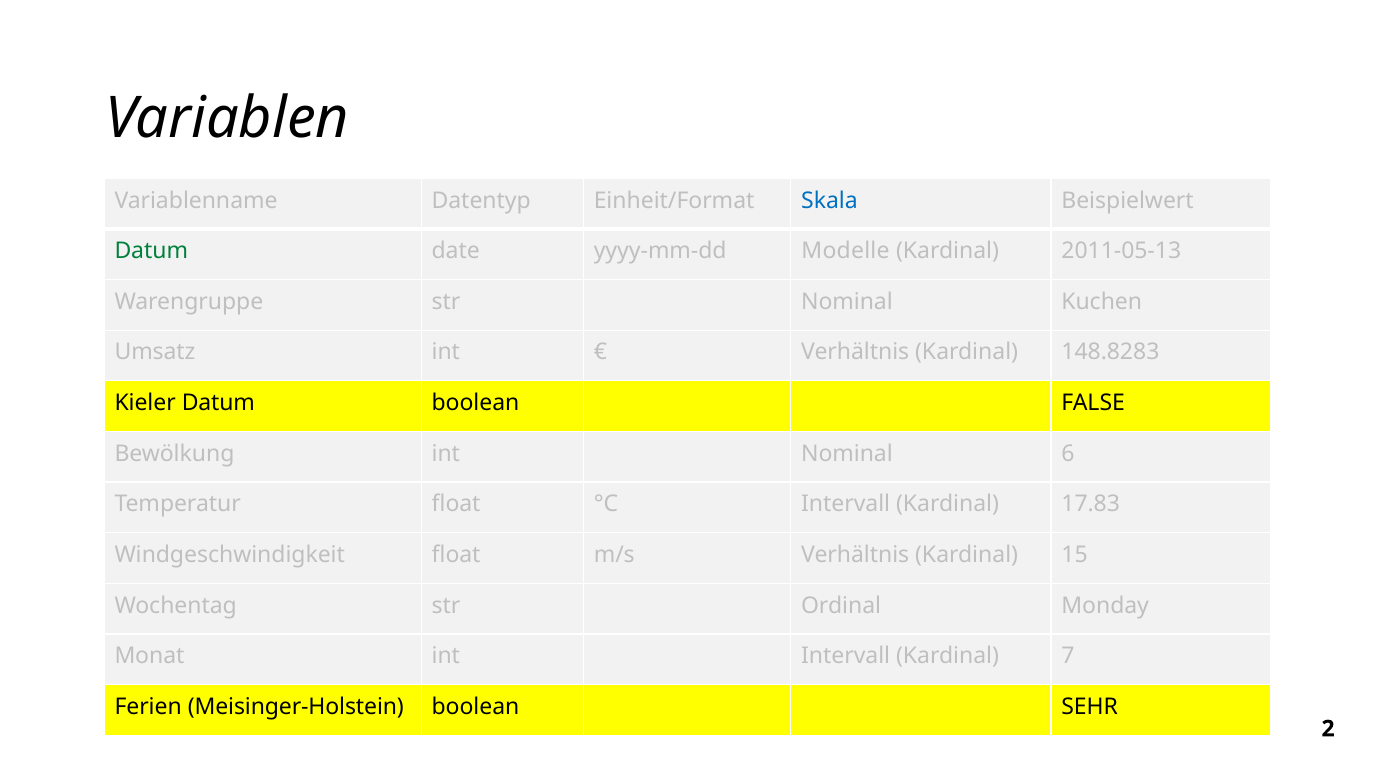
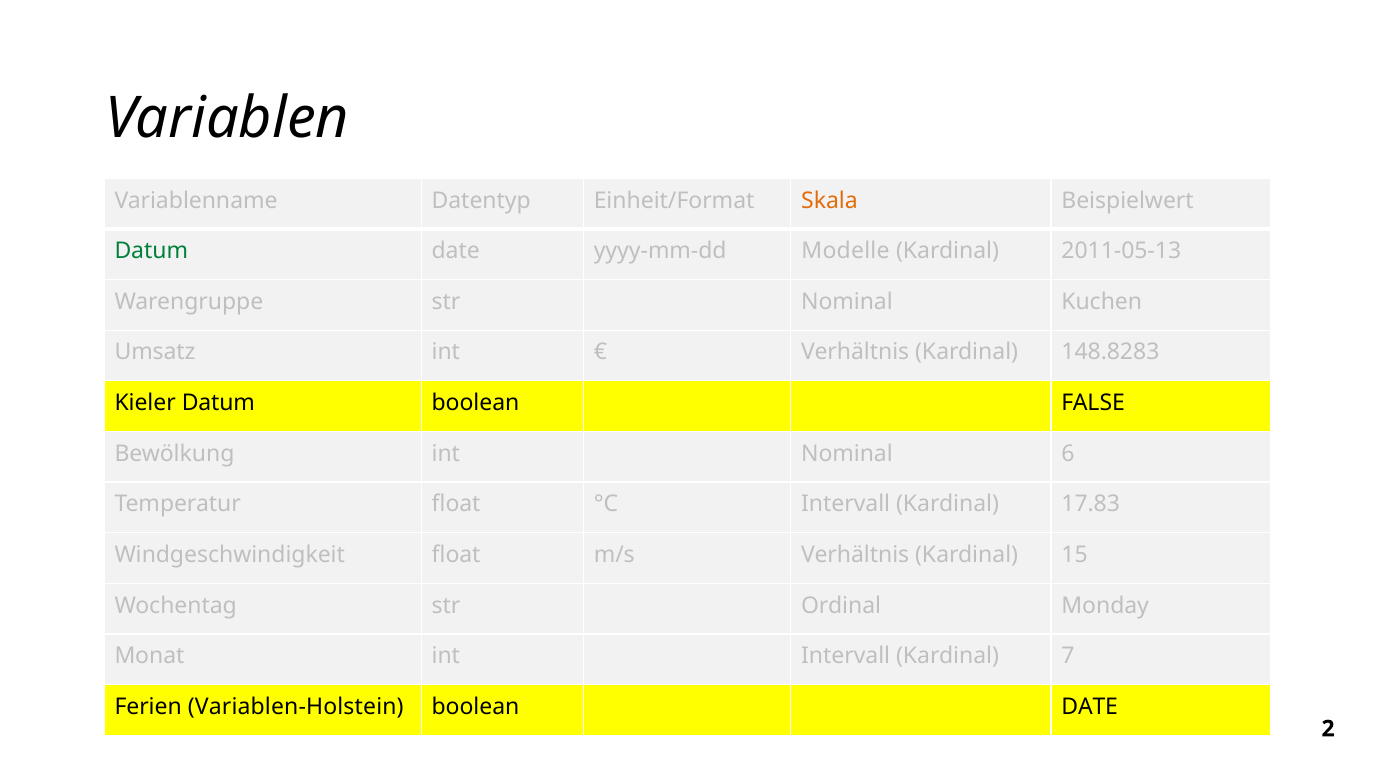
Skala colour: blue -> orange (829, 201)
Meisinger-Holstein: Meisinger-Holstein -> Variablen-Holstein (296, 707)
boolean SEHR: SEHR -> DATE (1090, 707)
